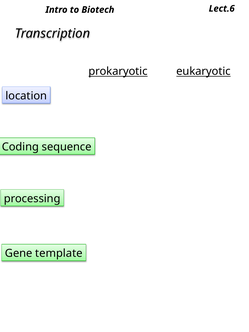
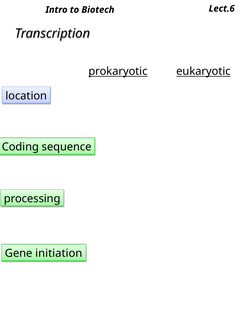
template: template -> initiation (59, 253)
